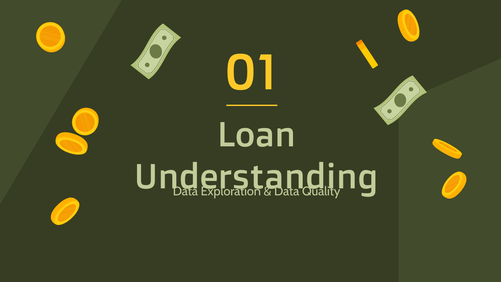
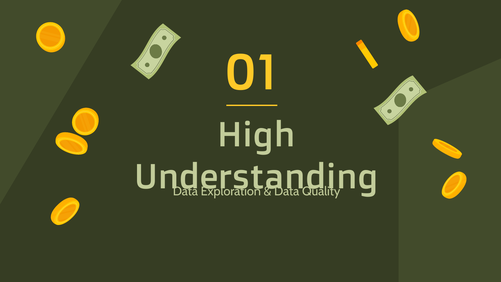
Loan: Loan -> High (256, 135)
